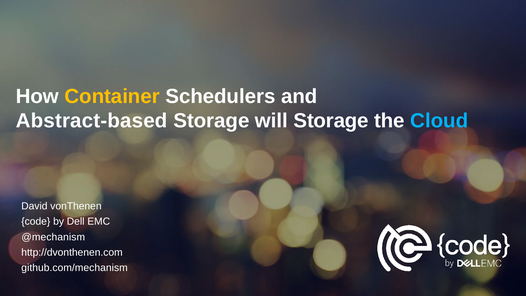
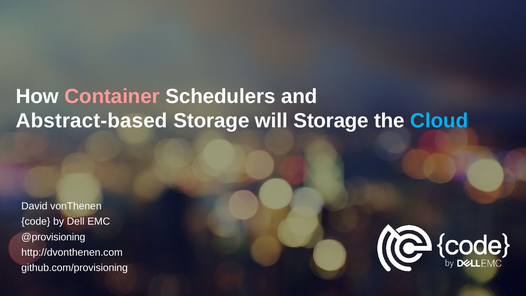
Container colour: yellow -> pink (112, 96)
@mechanism: @mechanism -> @provisioning (53, 237)
github.com/mechanism: github.com/mechanism -> github.com/provisioning (75, 268)
